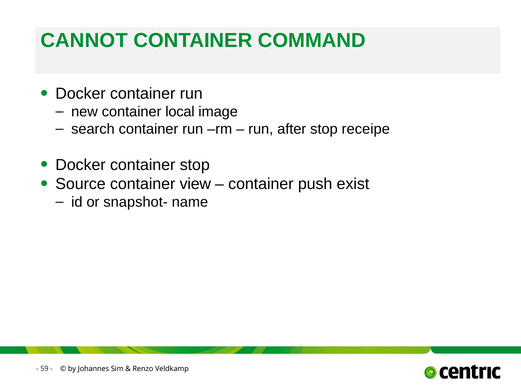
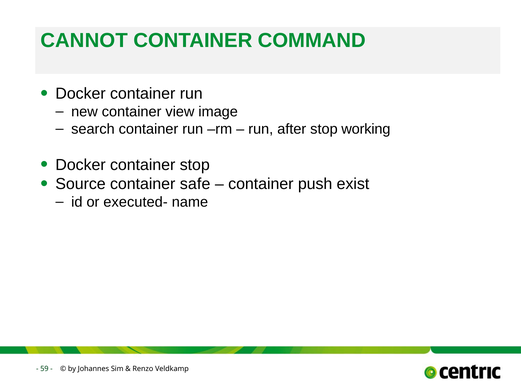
local: local -> view (180, 112)
receipe: receipe -> working (366, 129)
view: view -> safe (195, 184)
snapshot-: snapshot- -> executed- (136, 202)
